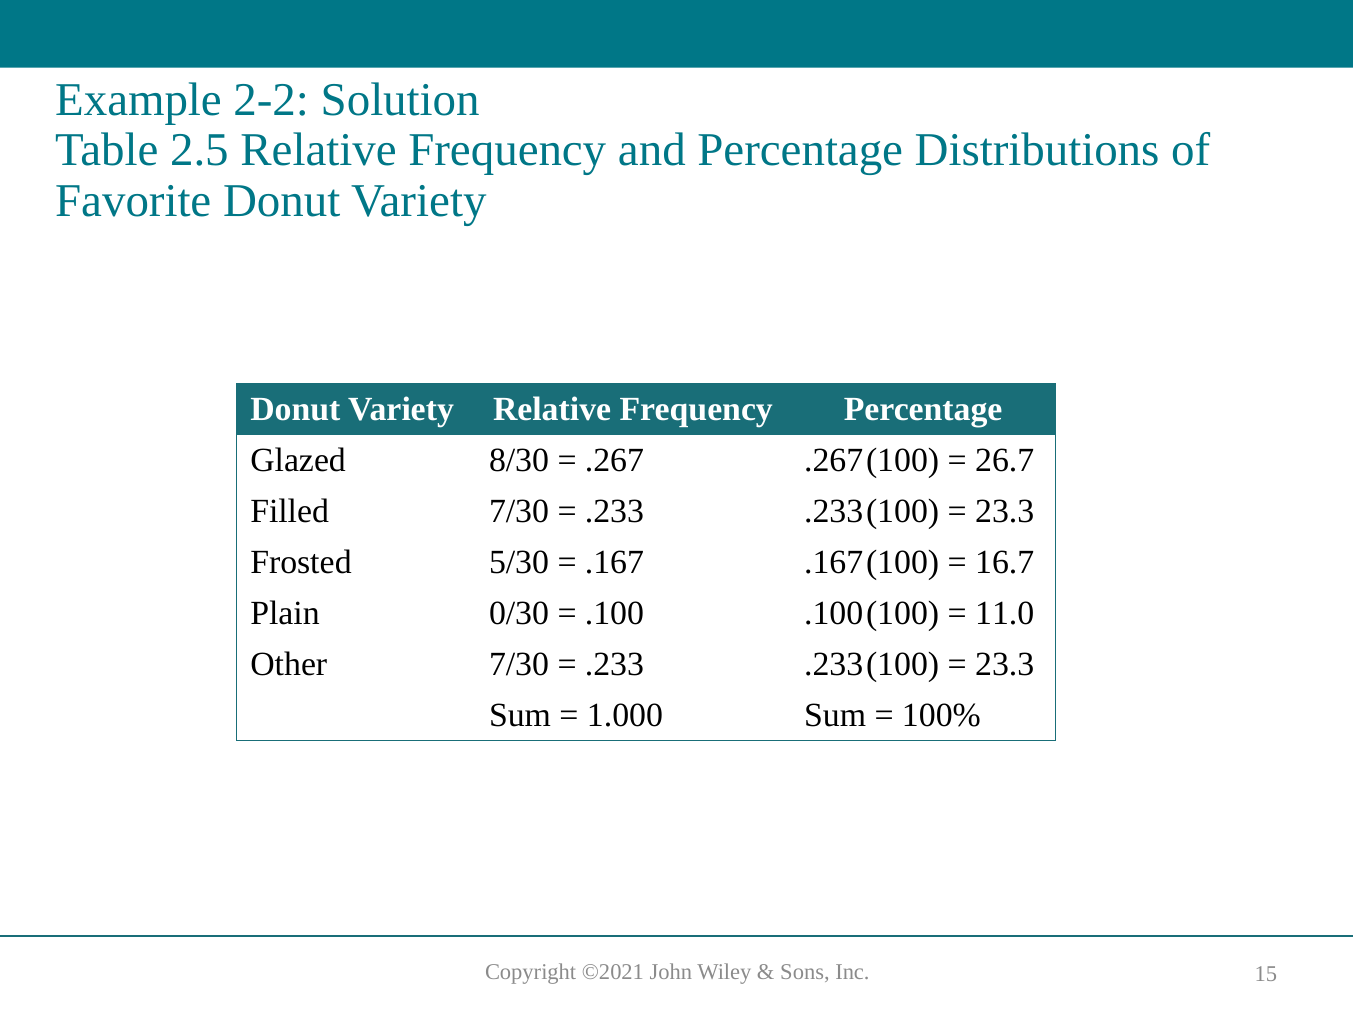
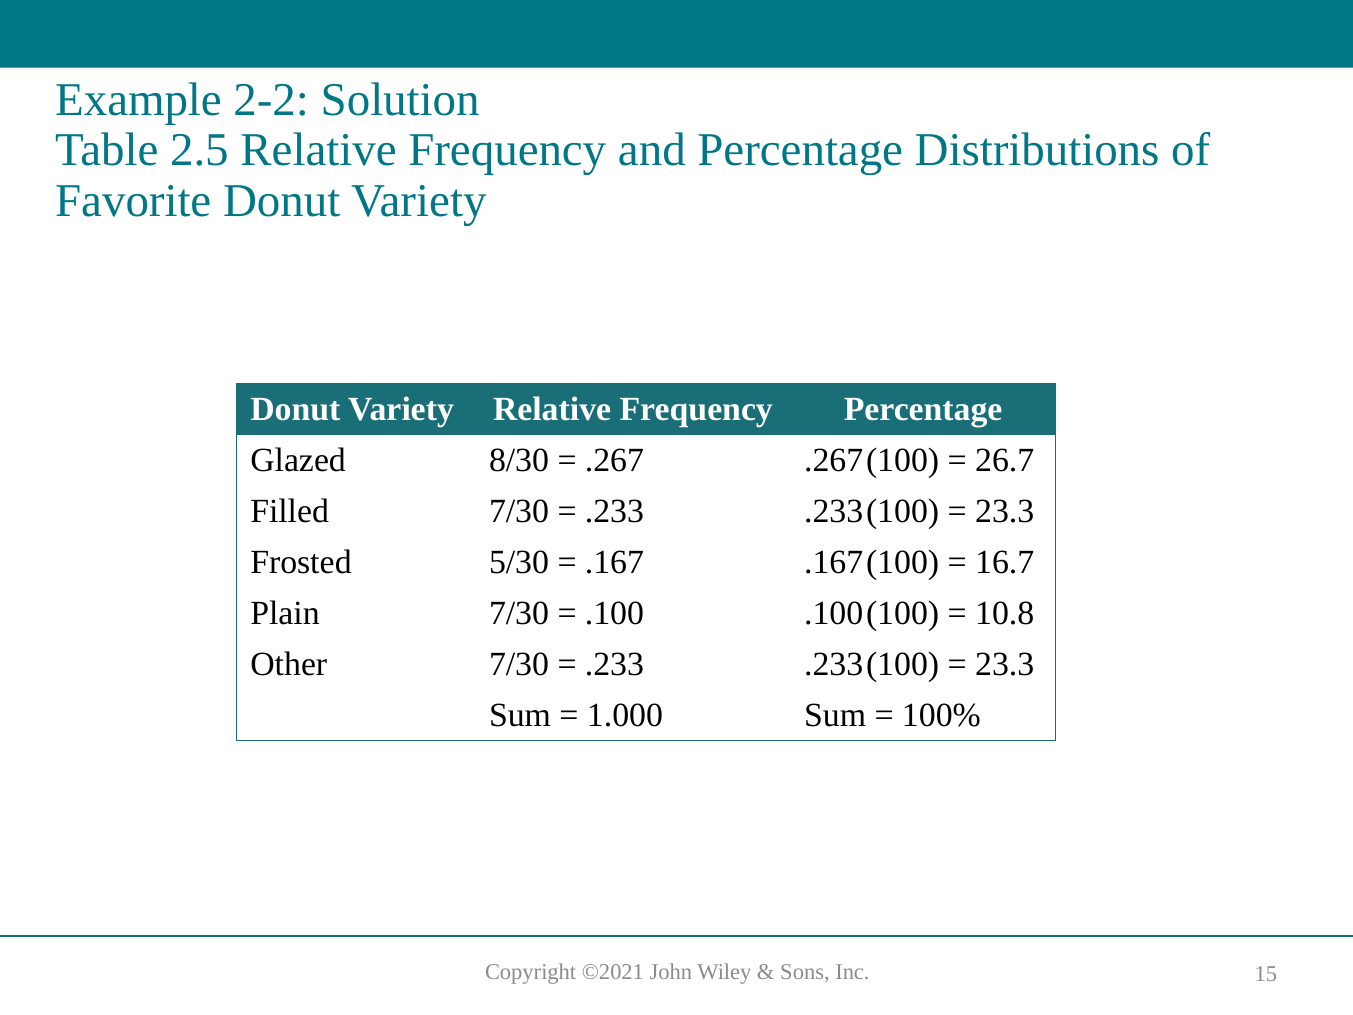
Plain 0/30: 0/30 -> 7/30 (519, 613)
11.0: 11.0 -> 10.8 (1005, 613)
